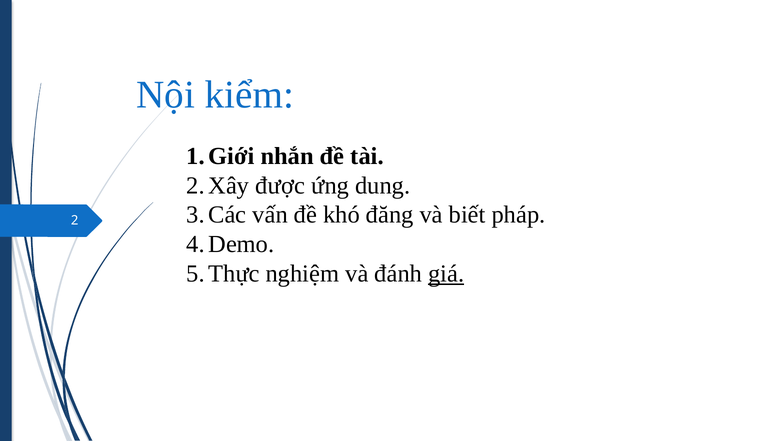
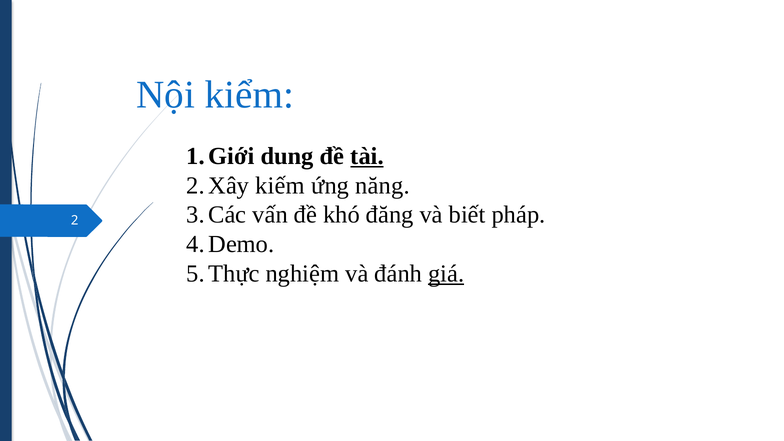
nhắn: nhắn -> dung (287, 156)
tài underline: none -> present (367, 156)
được: được -> kiếm (280, 185)
dung: dung -> năng (383, 185)
